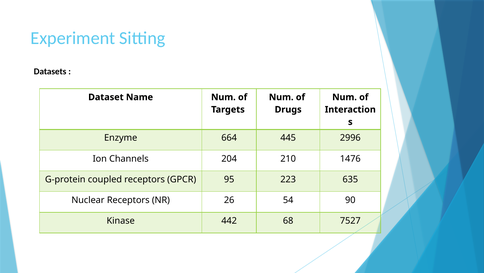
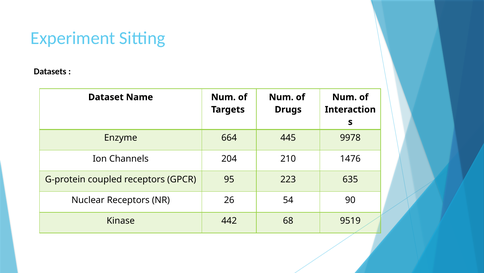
2996: 2996 -> 9978 (350, 138)
7527: 7527 -> 9519 (350, 220)
